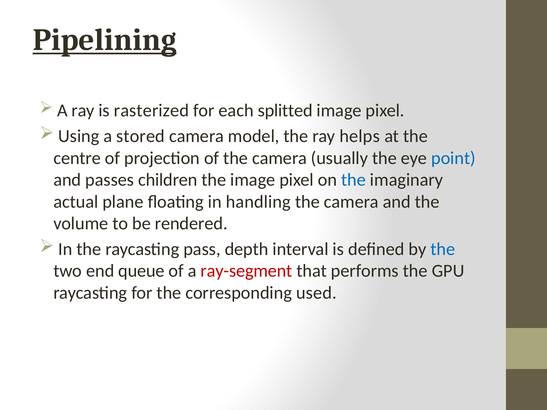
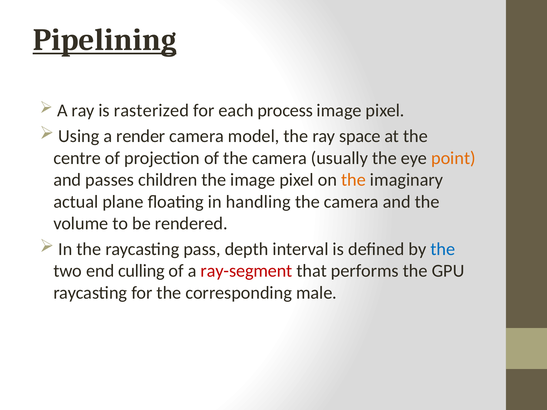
splitted: splitted -> process (285, 111)
stored: stored -> render (141, 136)
helps: helps -> space (360, 136)
point colour: blue -> orange (453, 158)
the colour: blue -> orange (354, 180)
queue: queue -> culling (141, 271)
used: used -> male (317, 293)
